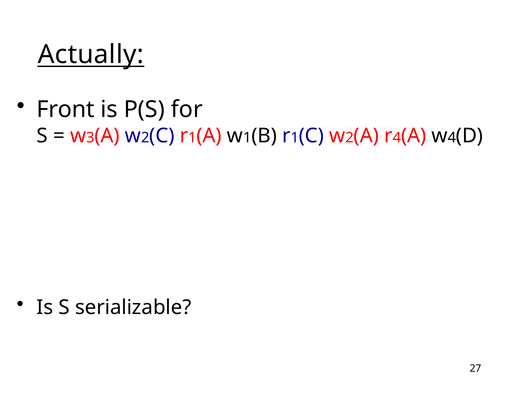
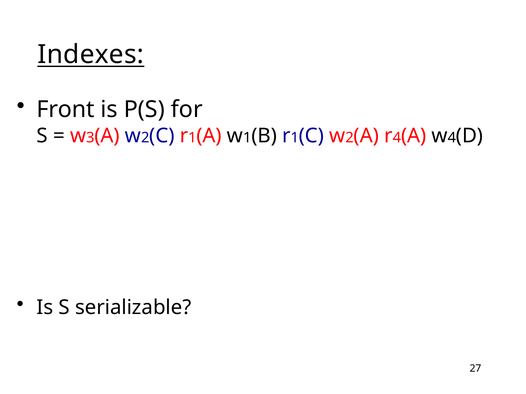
Actually: Actually -> Indexes (91, 54)
